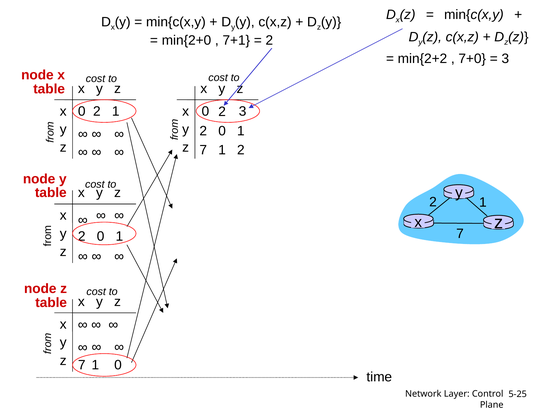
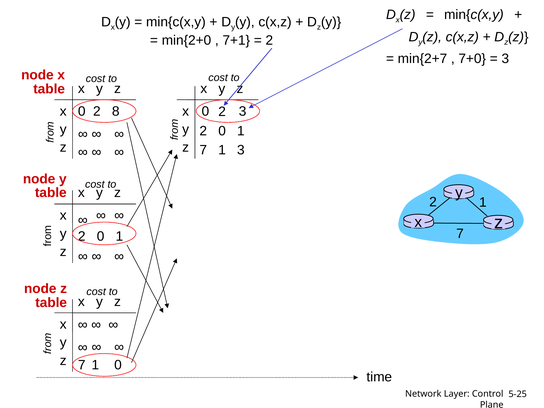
min{2+2: min{2+2 -> min{2+7 (422, 59)
2 1: 1 -> 8 (116, 111)
7 1 2: 2 -> 3 (241, 150)
